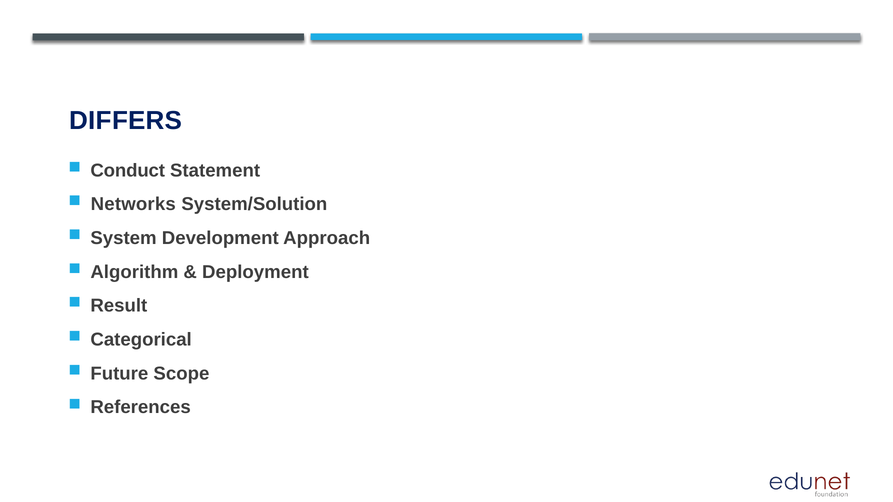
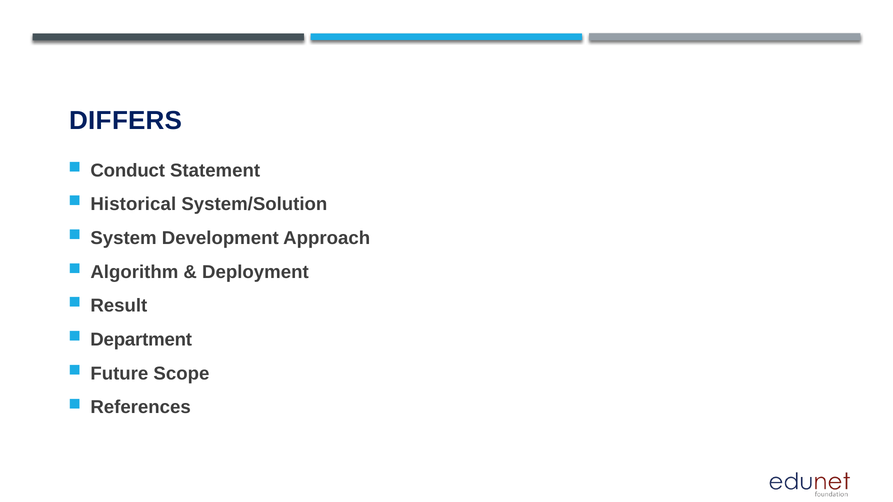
Networks: Networks -> Historical (133, 204)
Categorical: Categorical -> Department (141, 340)
